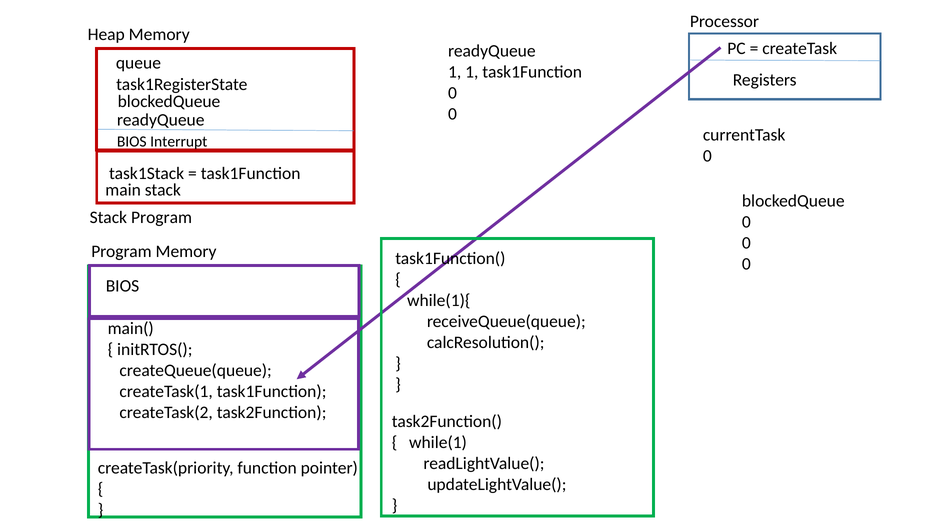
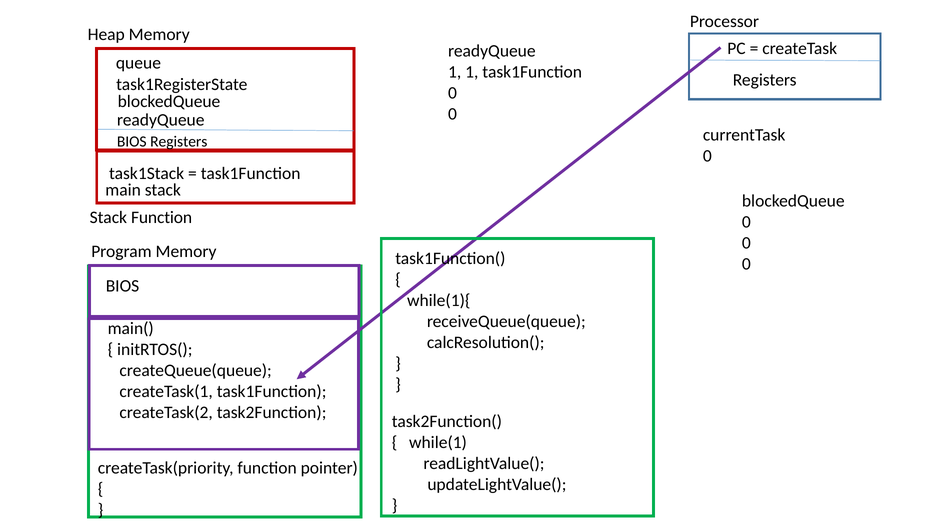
Interrupt: Interrupt -> Registers (179, 142)
Stack Program: Program -> Function (162, 217)
